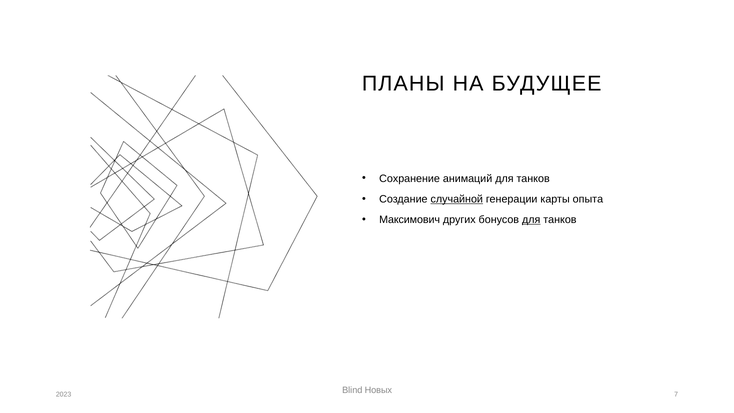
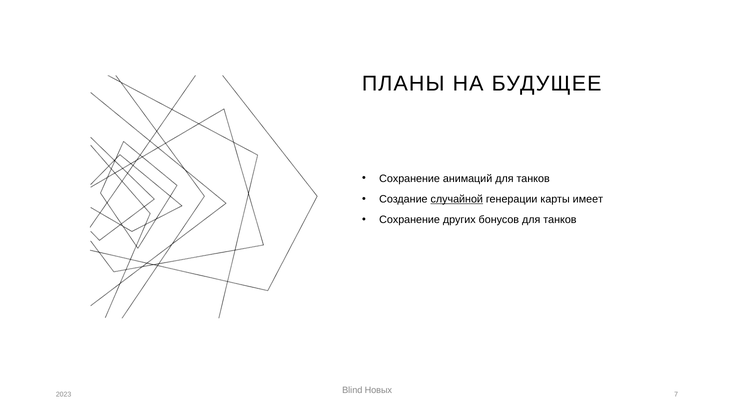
опыта: опыта -> имеет (588, 199)
Максимович: Максимович -> Сохранение (410, 220)
для underline: present -> none (531, 220)
